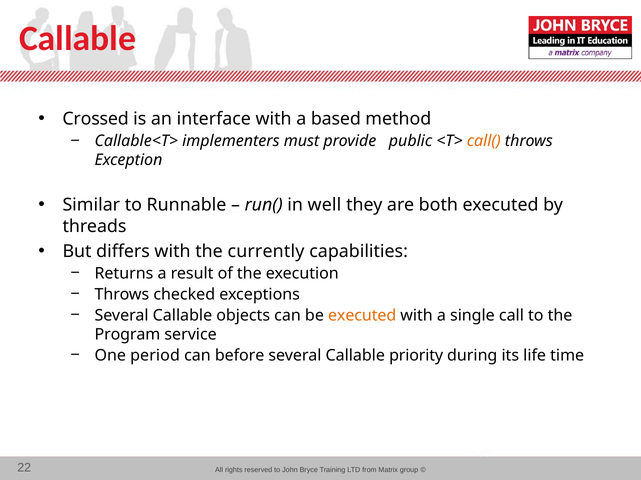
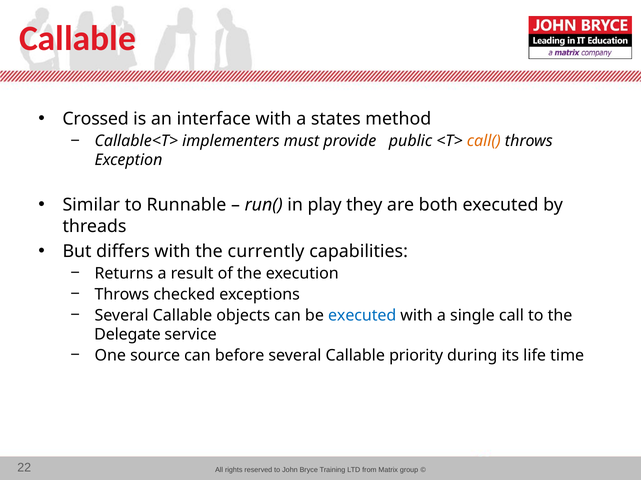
based: based -> states (336, 119)
well: well -> play (325, 205)
executed colour: orange -> blue (362, 316)
Program: Program -> Delegate (127, 335)
period: period -> source (155, 356)
